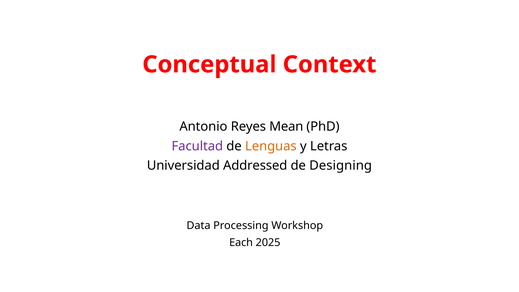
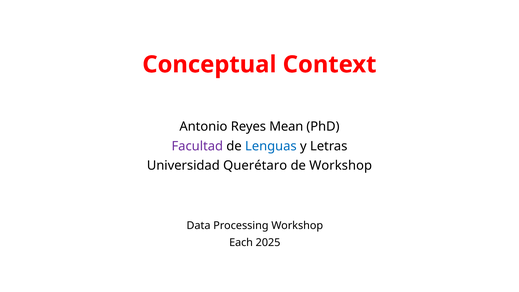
Lenguas colour: orange -> blue (271, 146)
Addressed: Addressed -> Querétaro (255, 165)
de Designing: Designing -> Workshop (341, 165)
